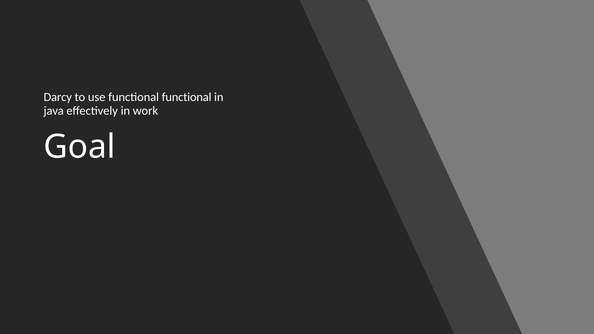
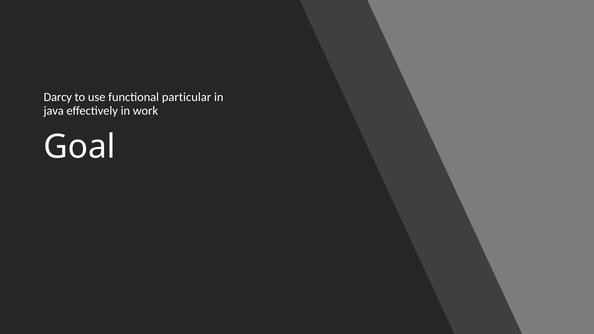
functional functional: functional -> particular (187, 97)
